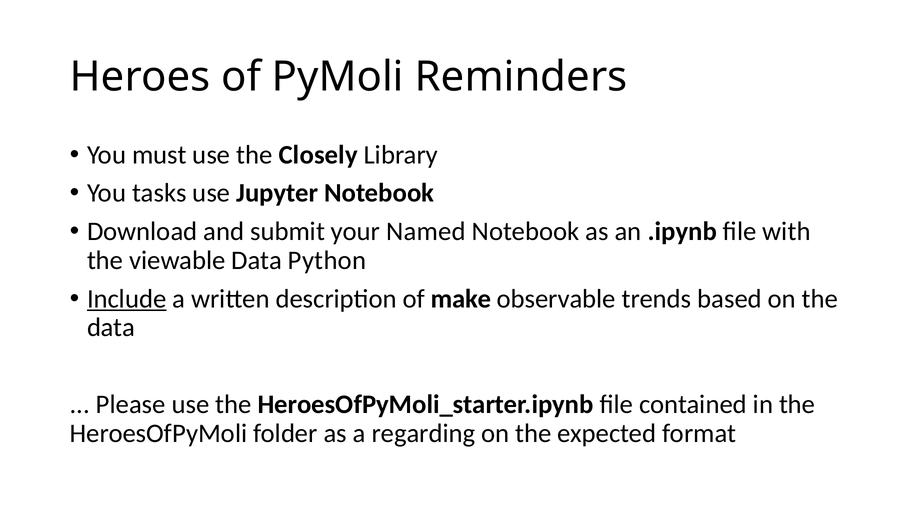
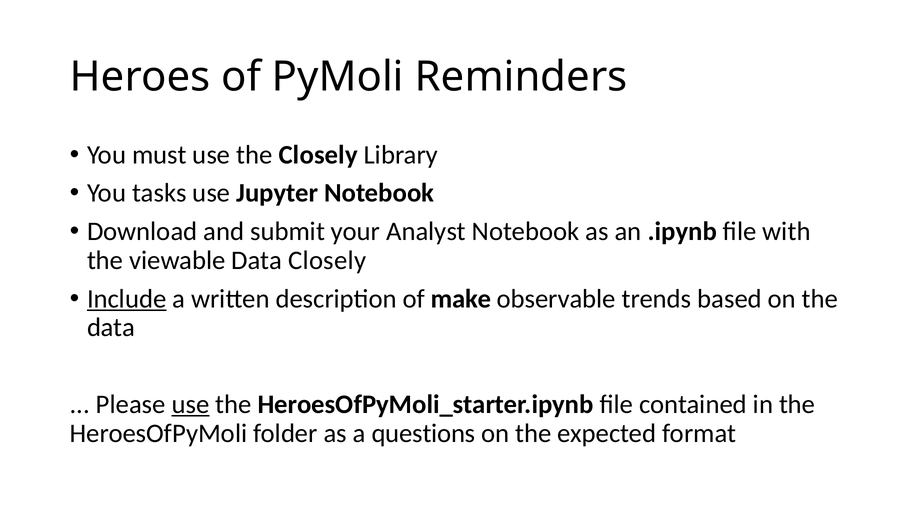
Named: Named -> Analyst (426, 232)
Data Python: Python -> Closely (327, 261)
use underline: none -> present (191, 405)
regarding: regarding -> questions (423, 433)
